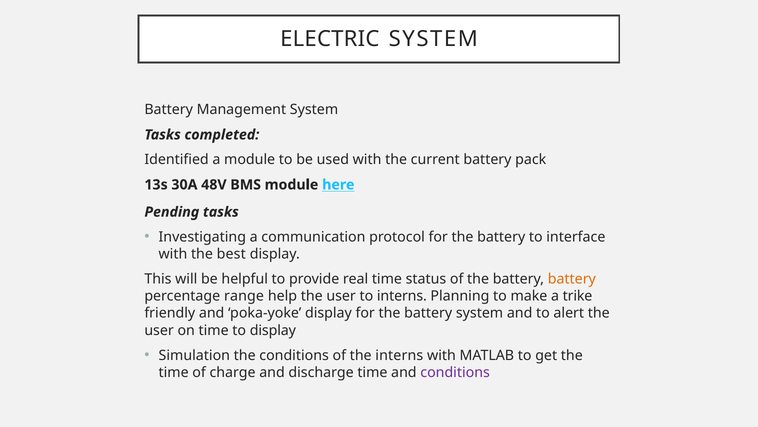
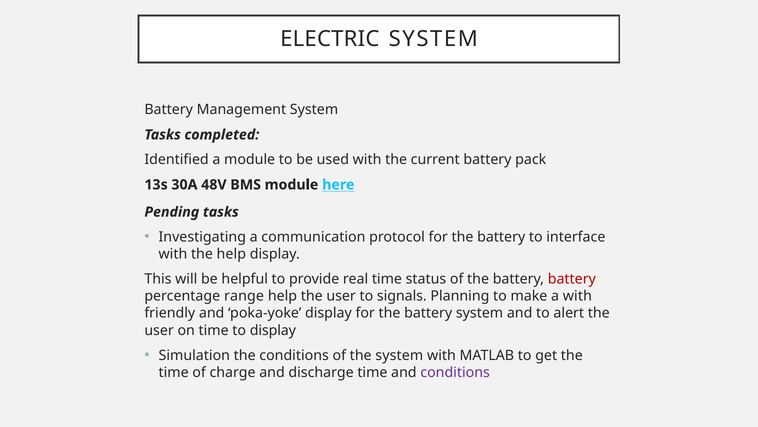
the best: best -> help (231, 254)
battery colour: orange -> red (572, 279)
to interns: interns -> signals (402, 296)
a trike: trike -> with (577, 296)
the interns: interns -> system (399, 355)
